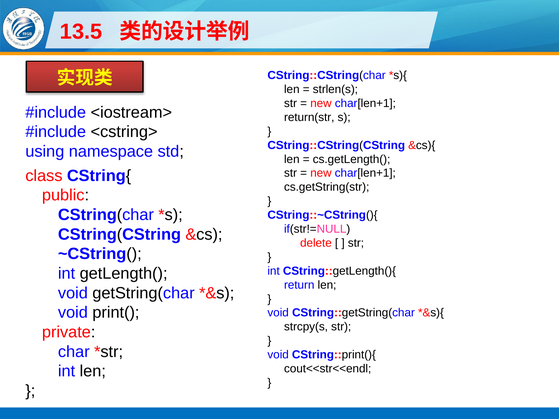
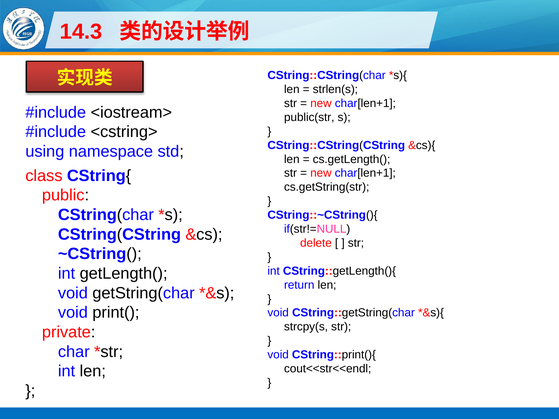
13.5: 13.5 -> 14.3 (81, 32)
return(str: return(str -> public(str (309, 117)
